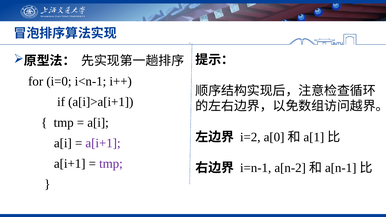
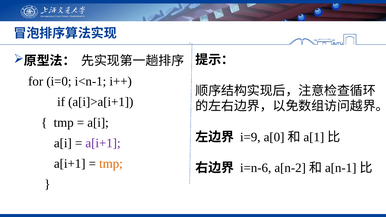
i=2: i=2 -> i=9 (250, 137)
tmp colour: purple -> orange (111, 164)
i=n-1: i=n-1 -> i=n-6 (256, 168)
